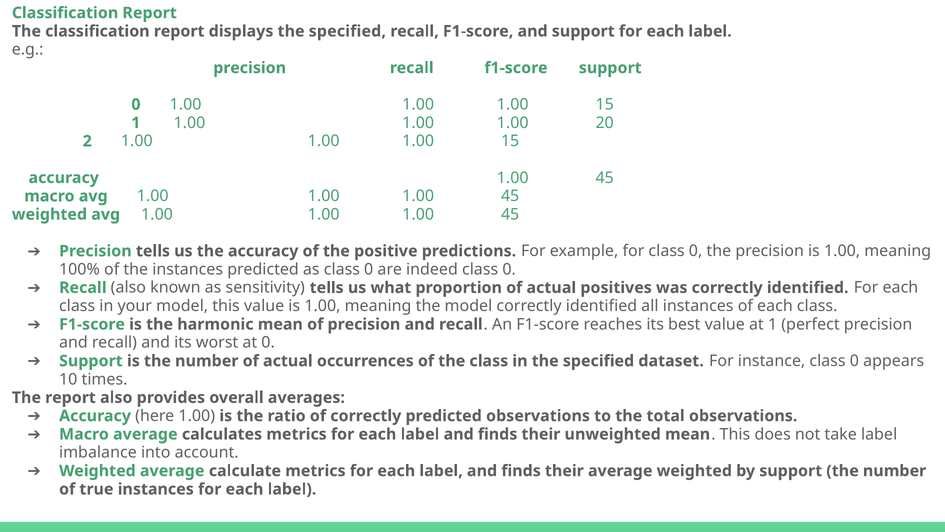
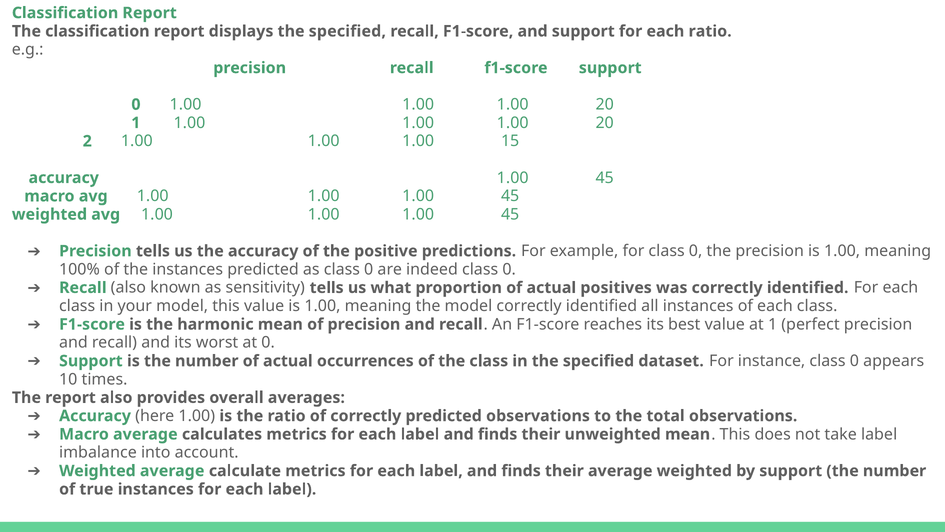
support for each label: label -> ratio (710, 31)
15: 15 -> 20 (605, 104)
